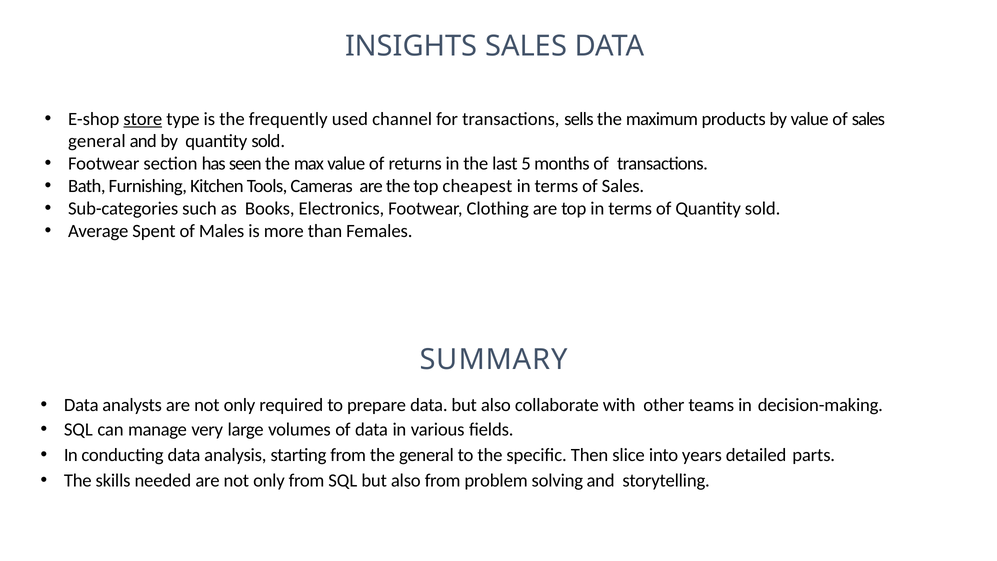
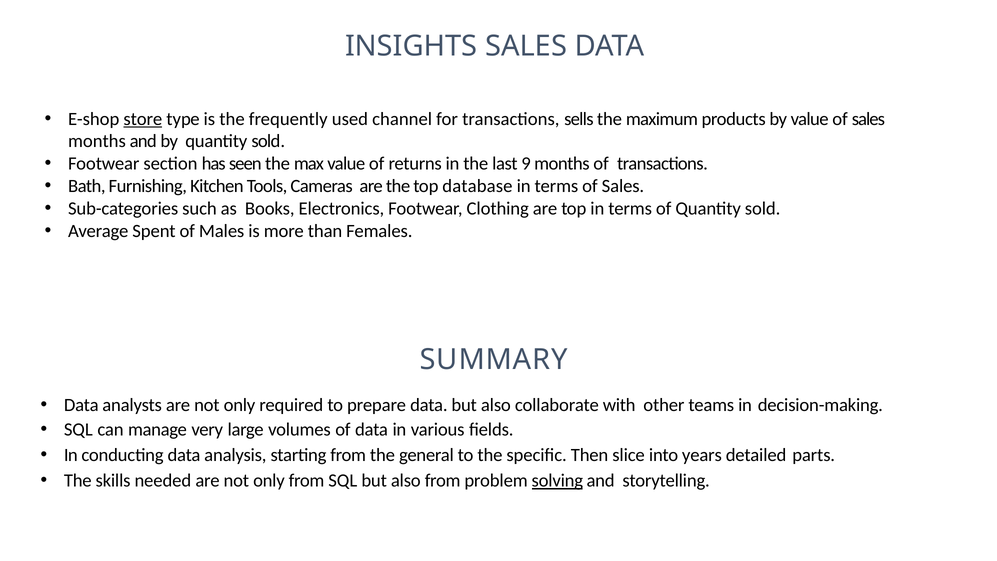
general: general -> months (97, 141)
5: 5 -> 9 (526, 164)
cheapest: cheapest -> database (477, 186)
solving underline: none -> present (557, 481)
